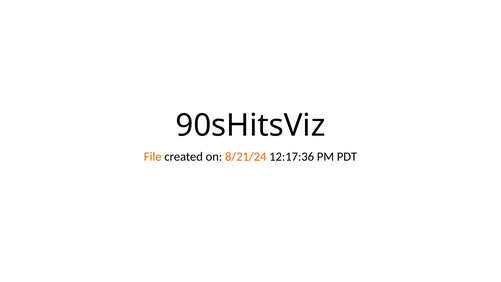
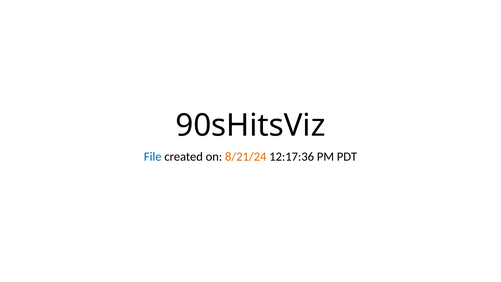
File colour: orange -> blue (153, 157)
